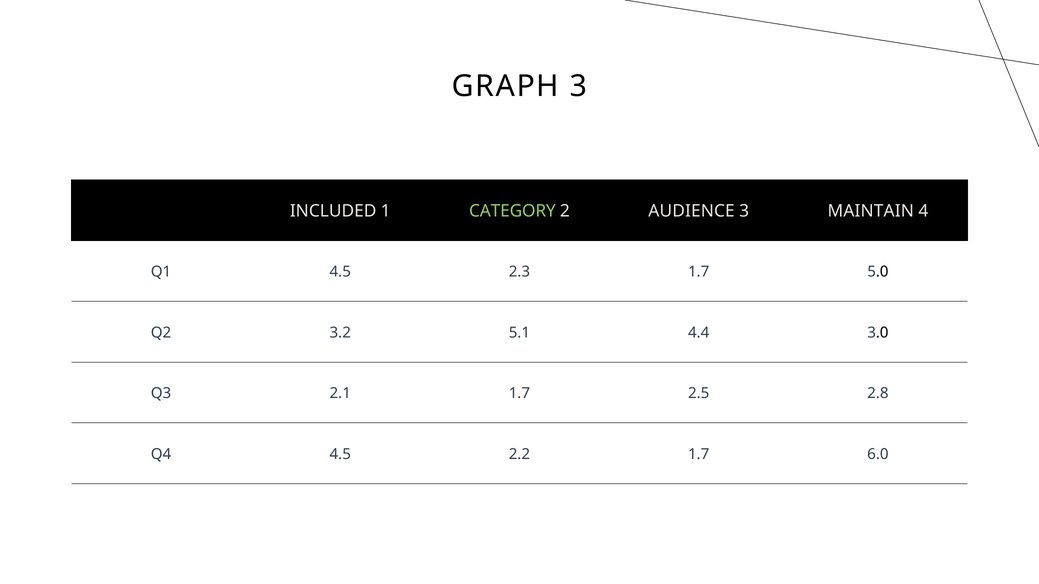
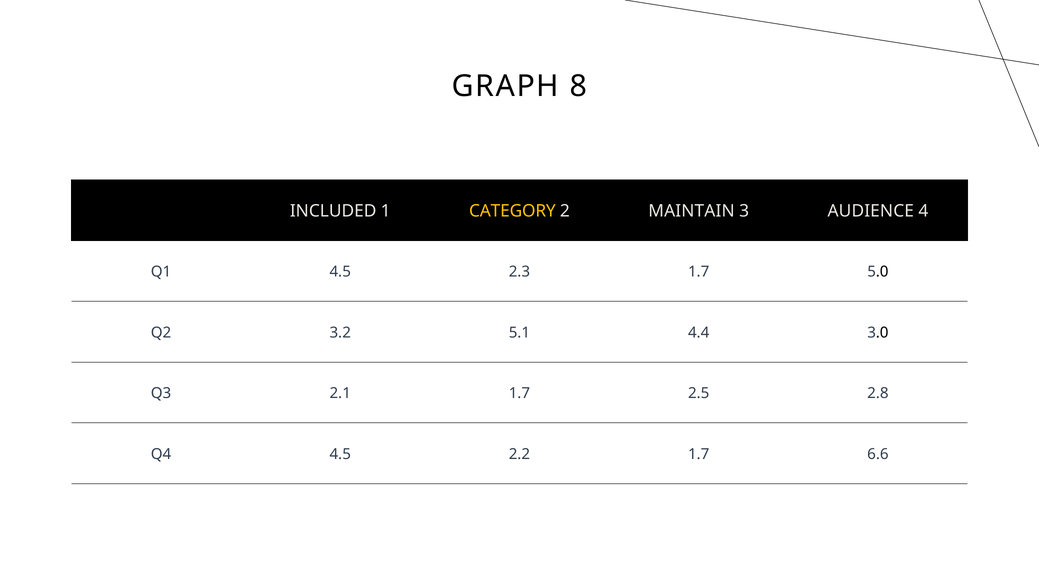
GRAPH 3: 3 -> 8 (579, 86)
CATEGORY colour: light green -> yellow (512, 211)
AUDIENCE: AUDIENCE -> MAINTAIN (692, 211)
MAINTAIN: MAINTAIN -> AUDIENCE (871, 211)
6.0: 6.0 -> 6.6 (878, 455)
